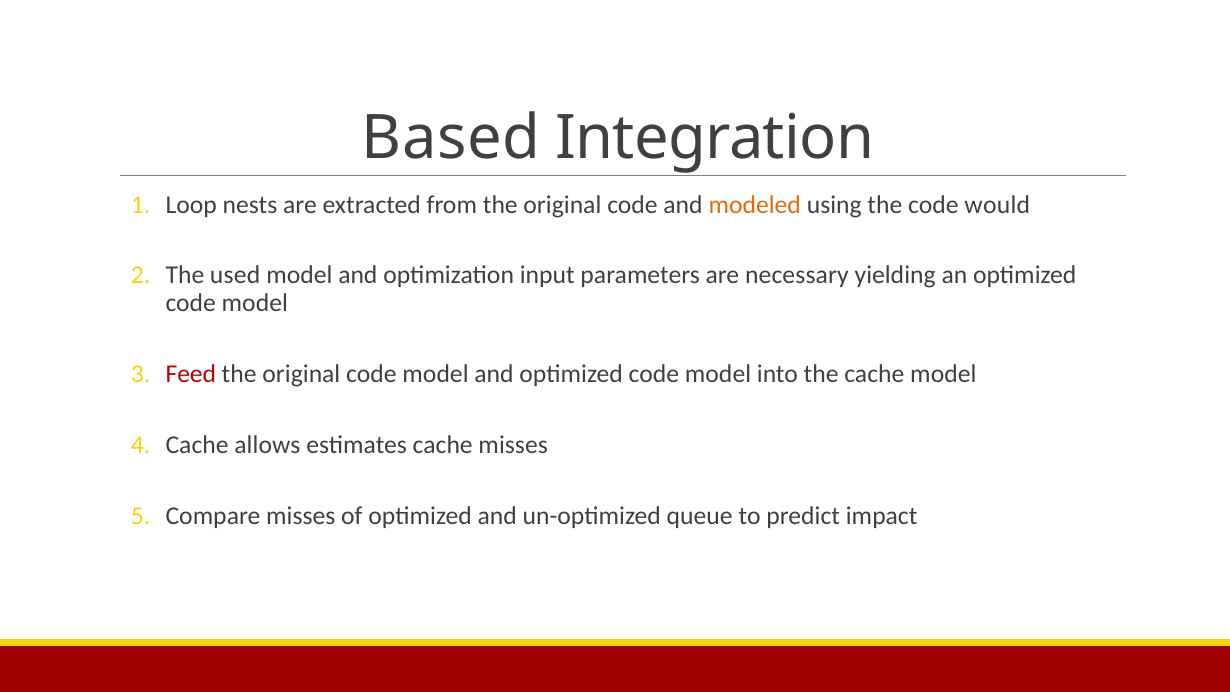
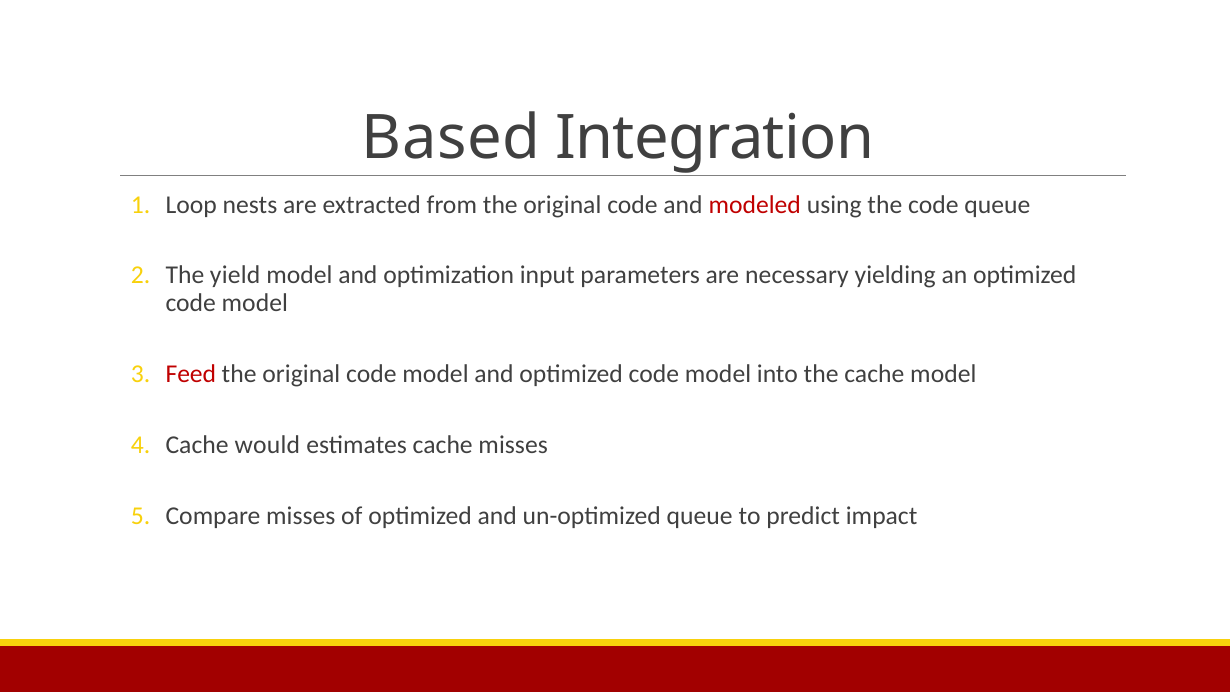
modeled colour: orange -> red (755, 205)
code would: would -> queue (997, 205)
used: used -> yield (235, 275)
allows: allows -> would (267, 445)
